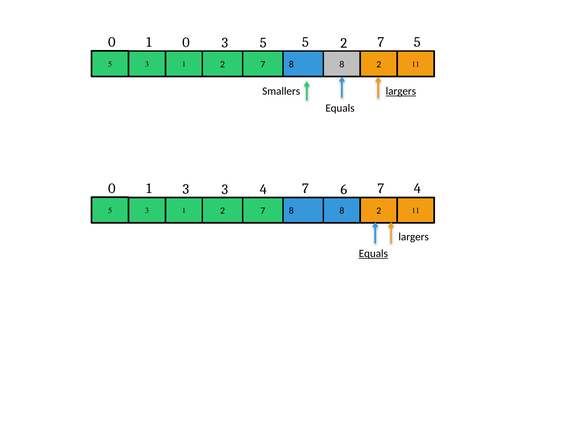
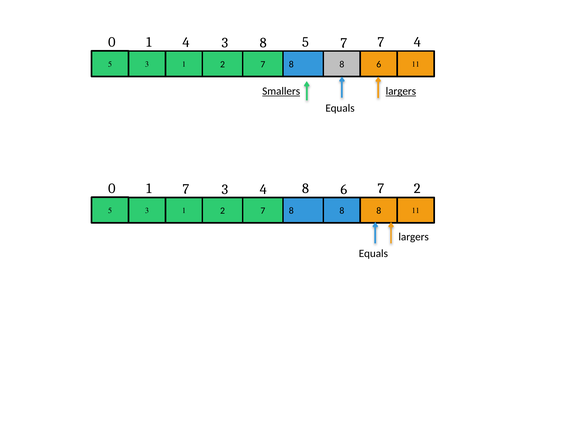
0 1 0: 0 -> 4 (186, 43)
5: 5 -> 8 (263, 43)
2: 2 -> 7 (344, 43)
7 5: 5 -> 4 (417, 42)
2: 2 -> 6 (379, 64)
Smallers underline: none -> present (281, 91)
1 3: 3 -> 7 (186, 189)
4 7: 7 -> 8 (305, 189)
4: 4 -> 2 (417, 189)
2: 2 -> 8 (379, 211)
Equals underline: present -> none (373, 254)
